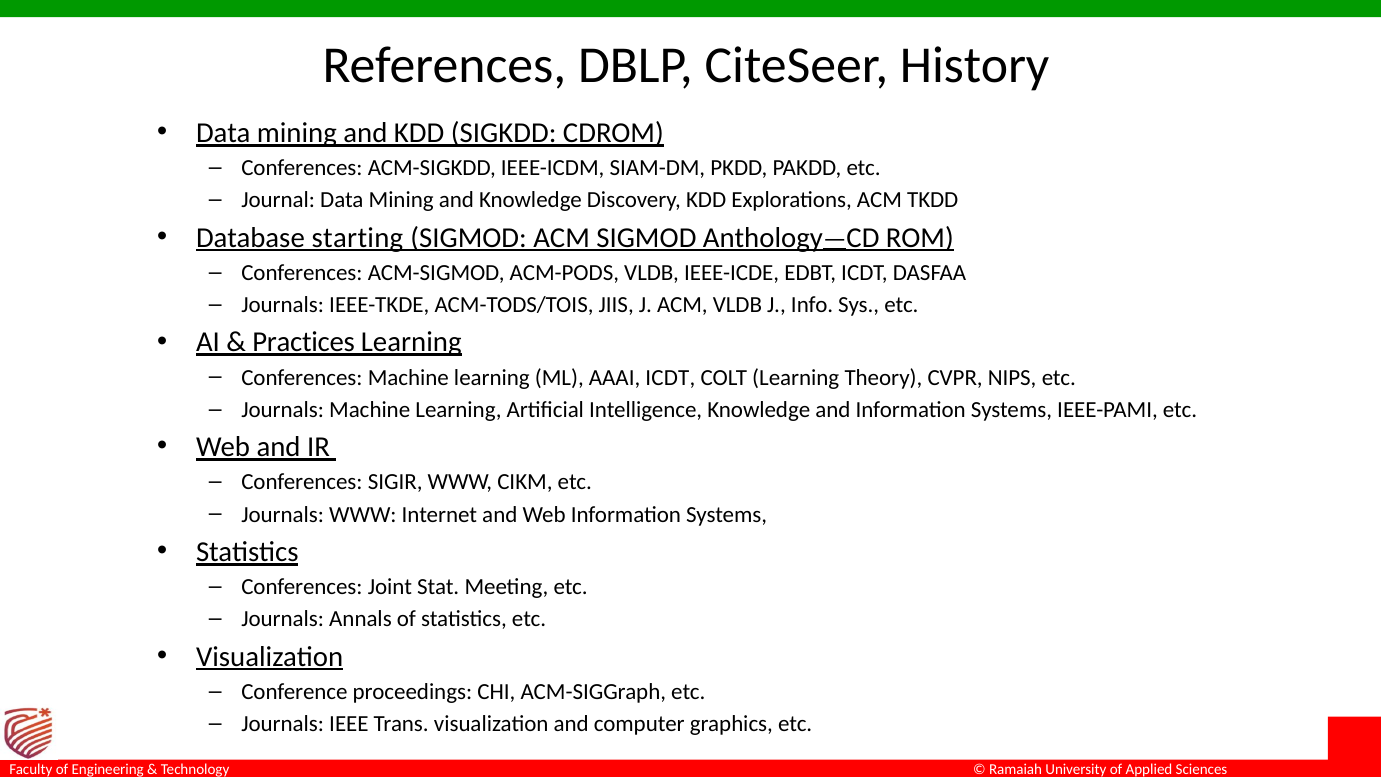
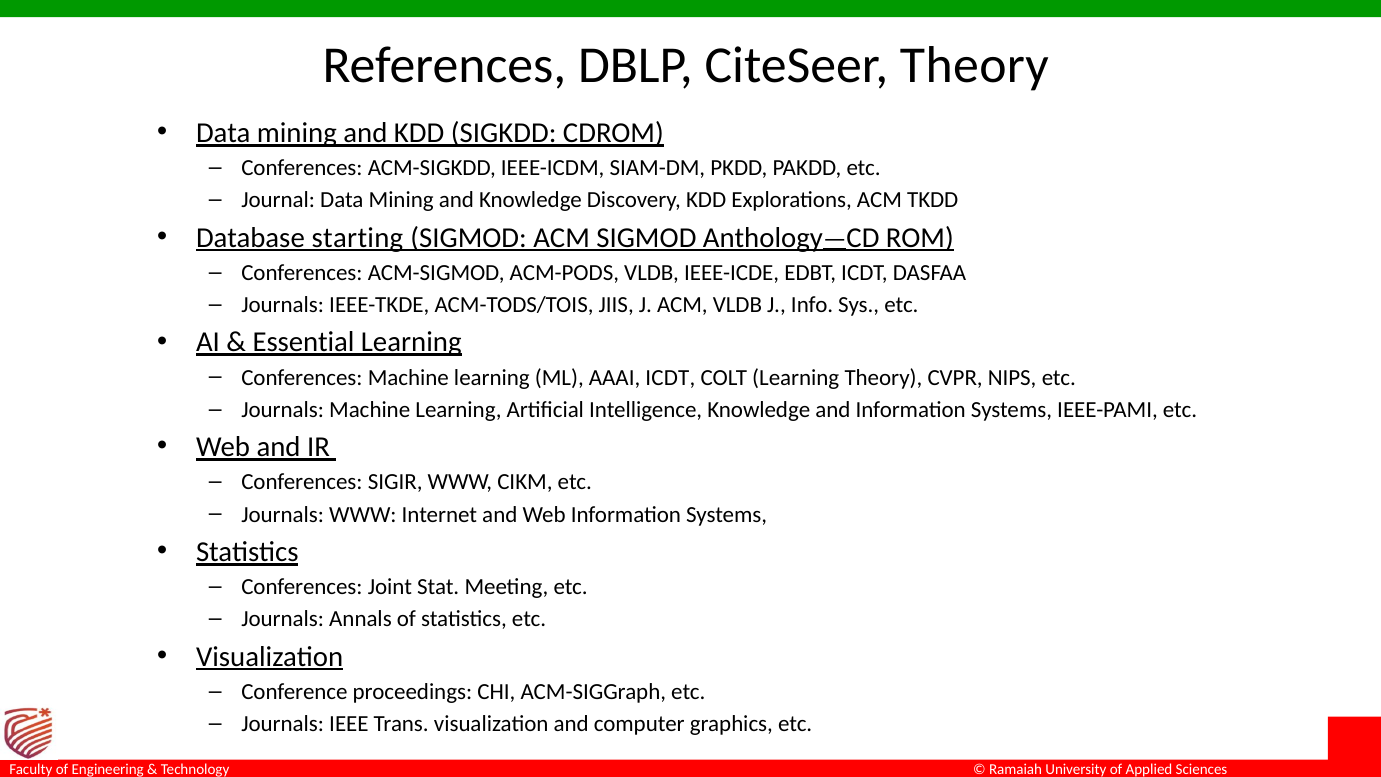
CiteSeer History: History -> Theory (974, 65)
Practices: Practices -> Essential (303, 342)
